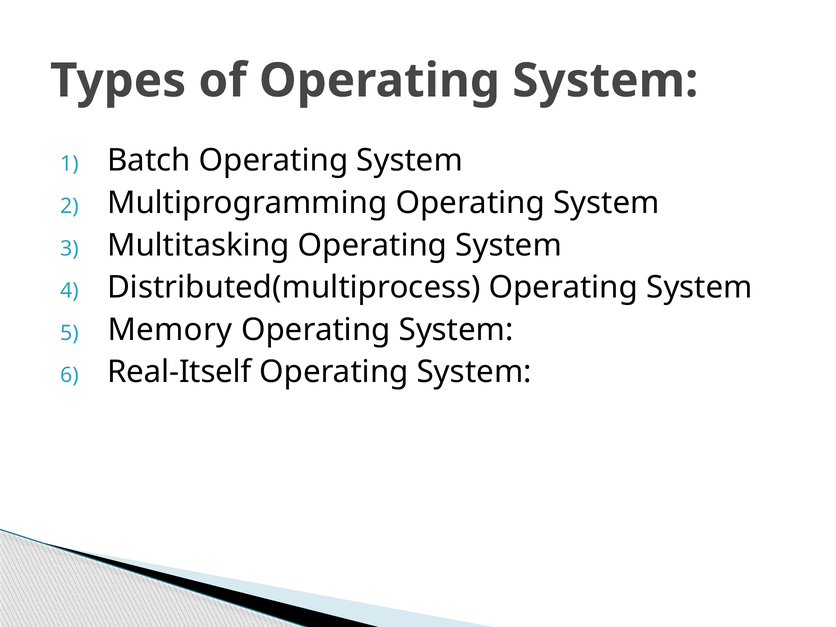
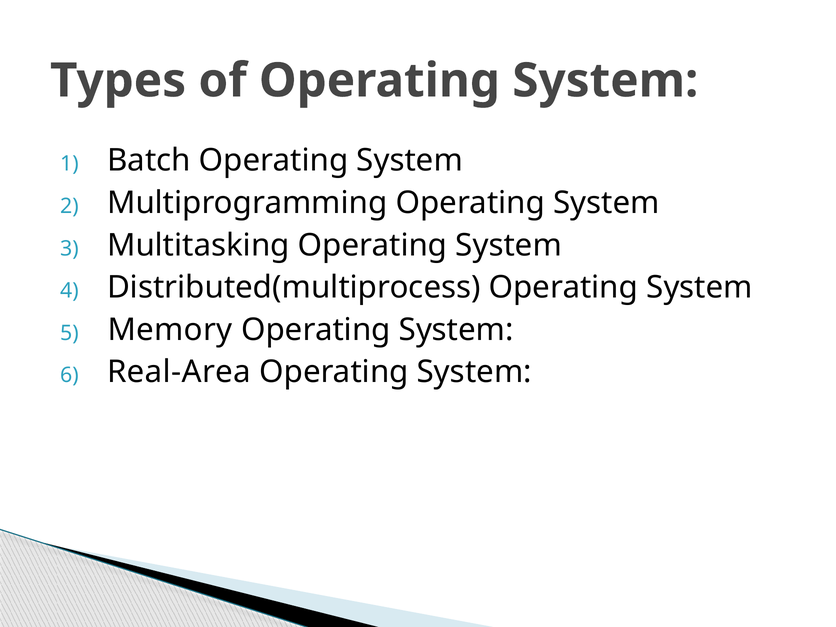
Real-Itself: Real-Itself -> Real-Area (179, 372)
